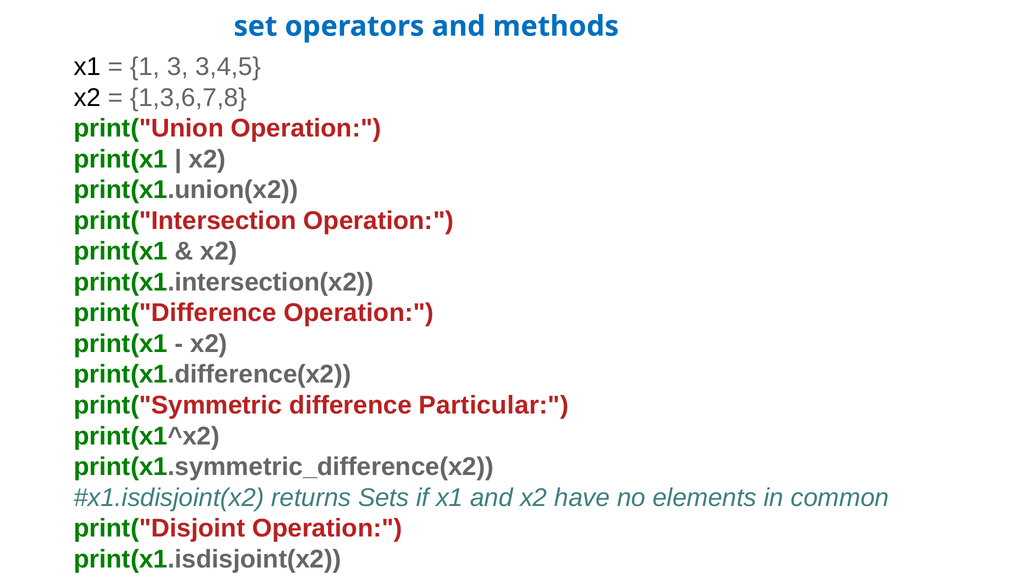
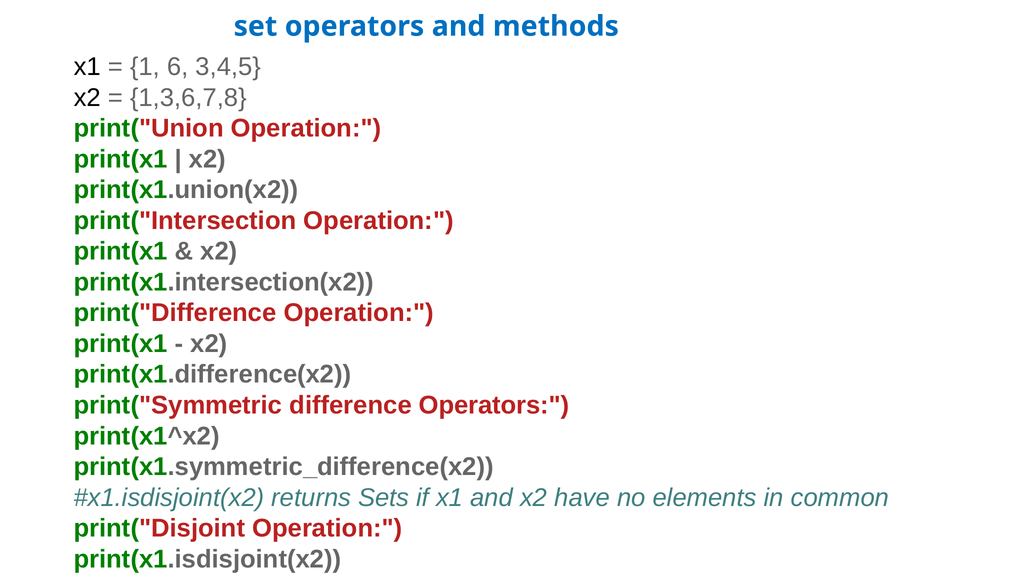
3: 3 -> 6 (178, 67)
difference Particular: Particular -> Operators (494, 405)
